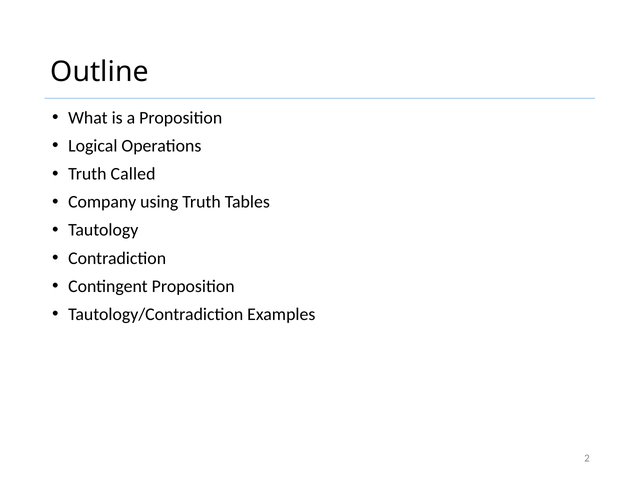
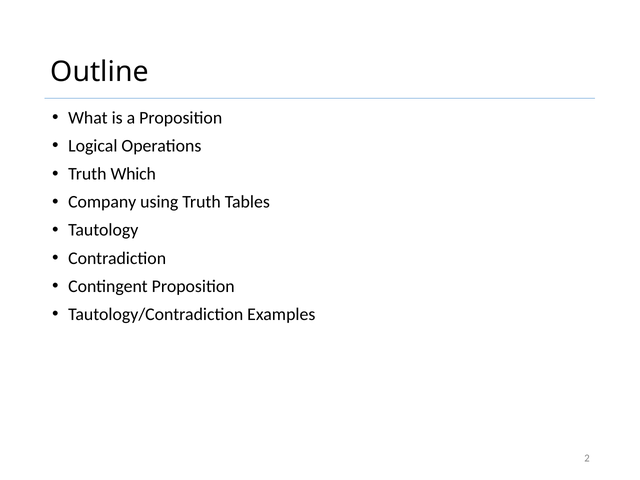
Called: Called -> Which (133, 174)
